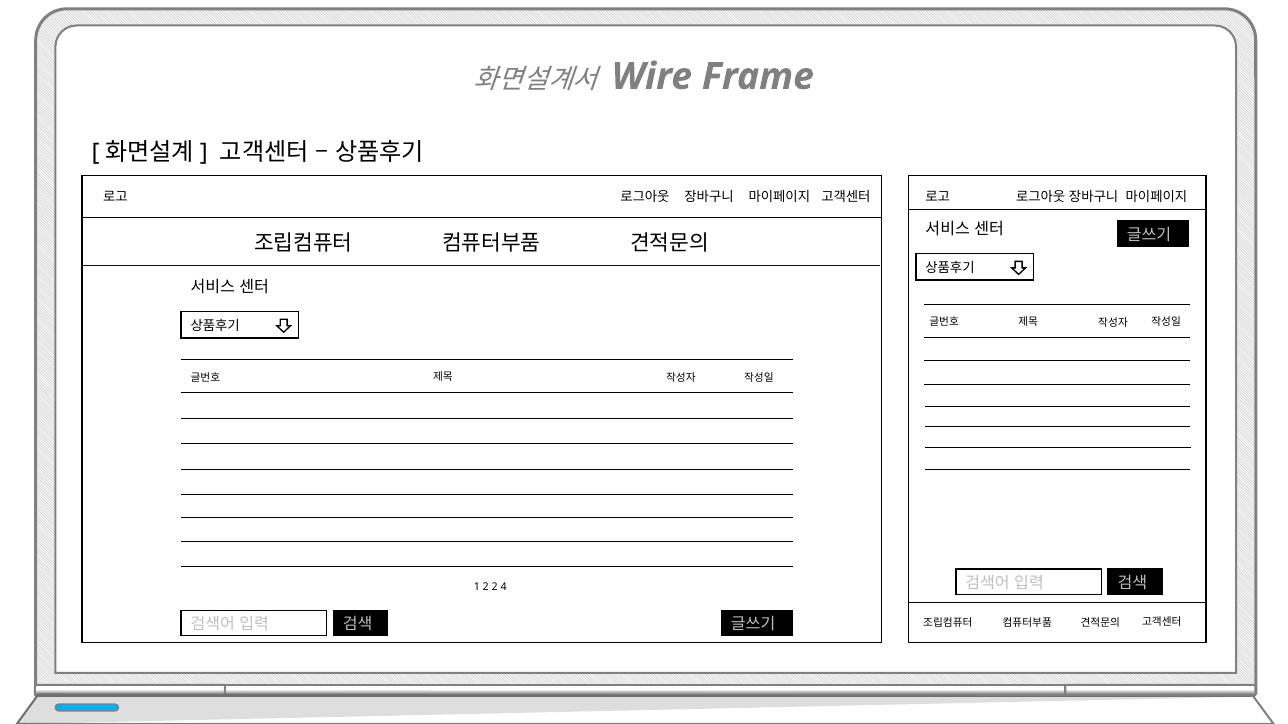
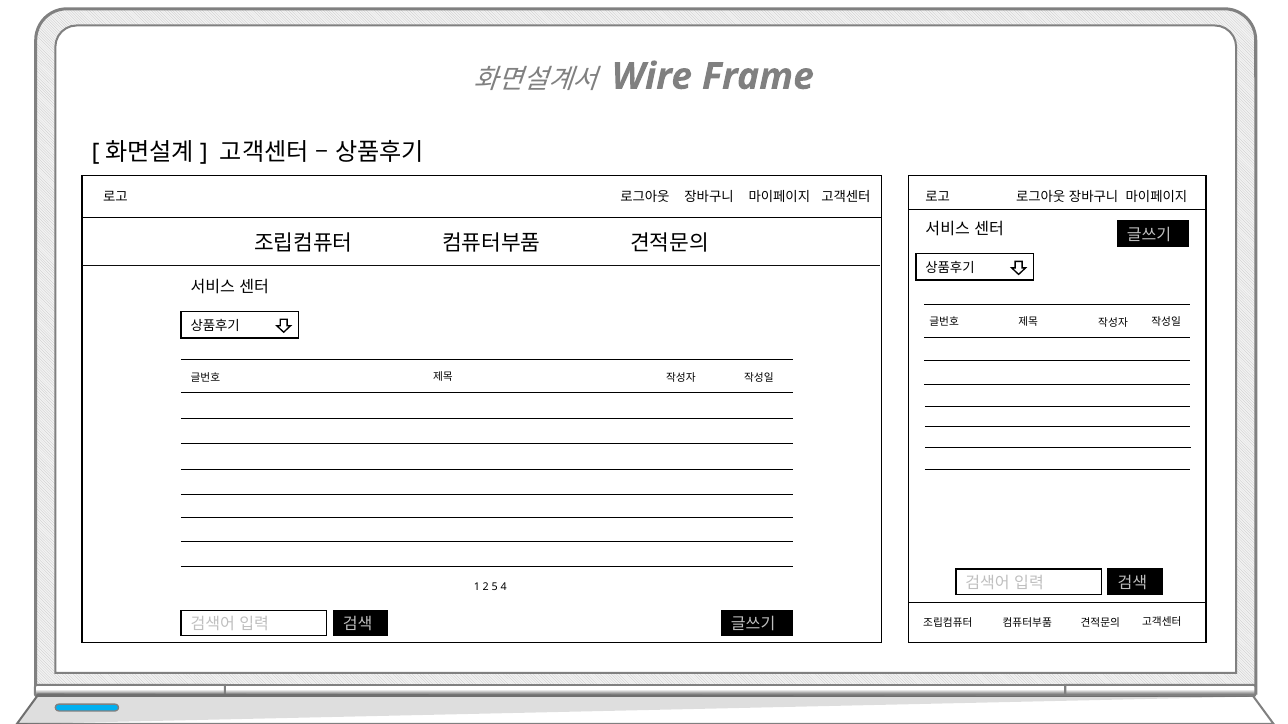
2 2: 2 -> 5 (495, 587)
